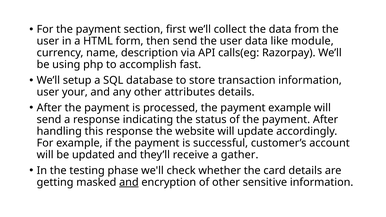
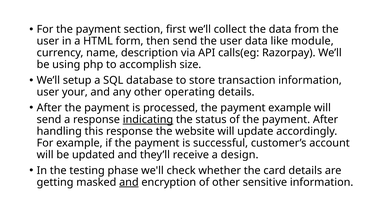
fast: fast -> size (190, 65)
attributes: attributes -> operating (190, 92)
indicating underline: none -> present (148, 120)
gather: gather -> design (240, 155)
